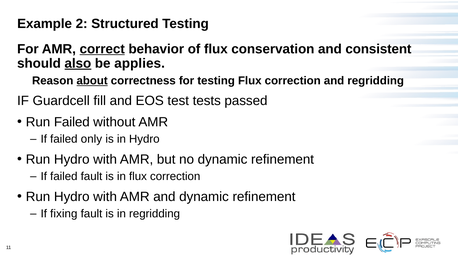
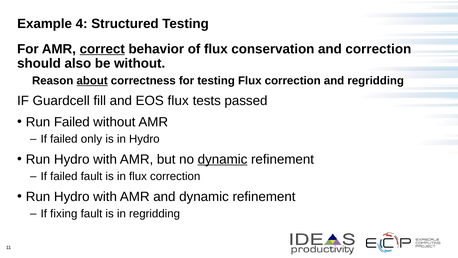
2: 2 -> 4 (82, 24)
and consistent: consistent -> correction (378, 49)
also underline: present -> none (78, 63)
be applies: applies -> without (140, 63)
EOS test: test -> flux (178, 101)
dynamic underline: none -> present (223, 159)
